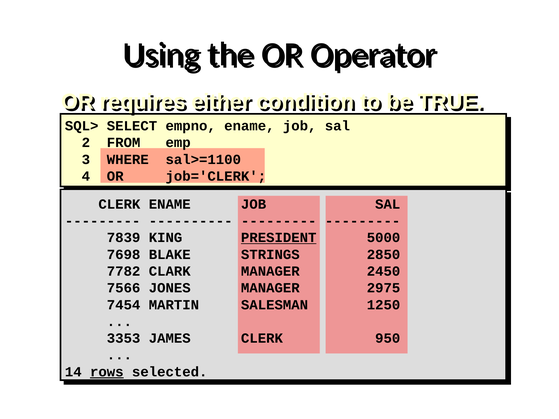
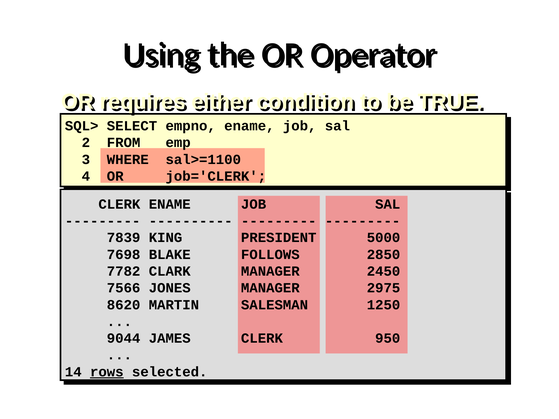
PRESIDENT underline: present -> none (279, 238)
STRINGS: STRINGS -> FOLLOWS (270, 255)
7454: 7454 -> 8620 (124, 305)
3353: 3353 -> 9044 (124, 338)
